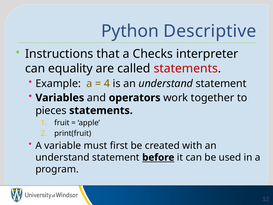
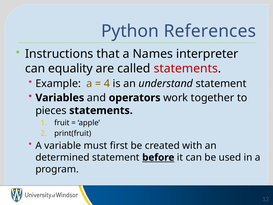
Descriptive: Descriptive -> References (210, 31)
Checks: Checks -> Names (153, 54)
understand: understand -> determined (63, 157)
